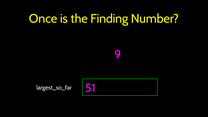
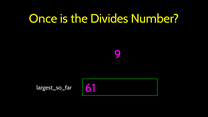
Finding: Finding -> Divides (109, 19)
51: 51 -> 61 (90, 88)
